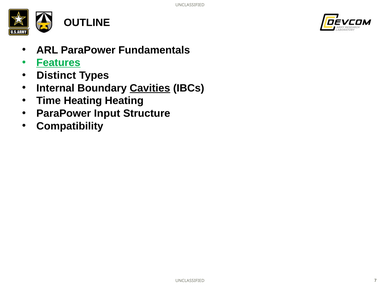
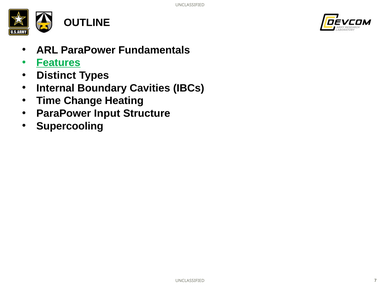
Cavities underline: present -> none (150, 88)
Time Heating: Heating -> Change (83, 101)
Compatibility: Compatibility -> Supercooling (70, 126)
